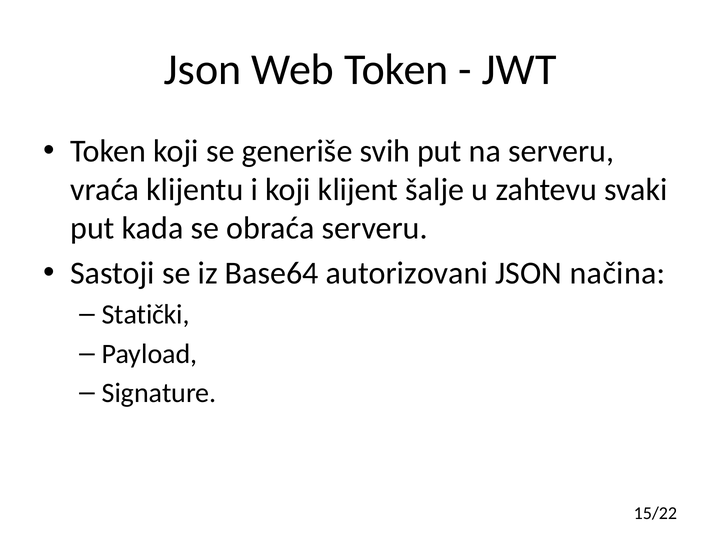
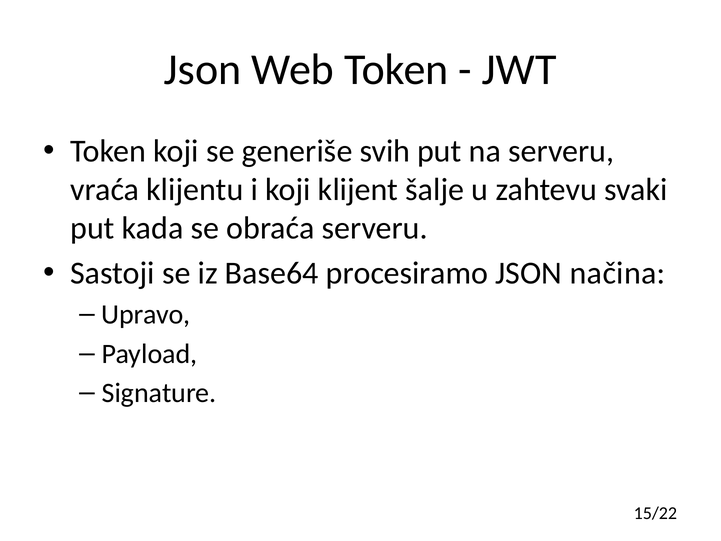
autorizovani: autorizovani -> procesiramo (407, 273)
Statički: Statički -> Upravo (146, 314)
